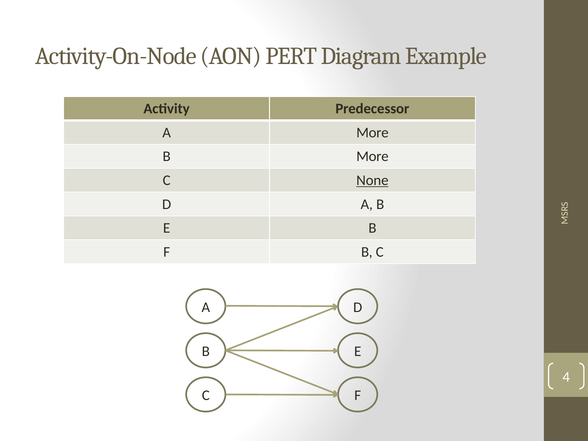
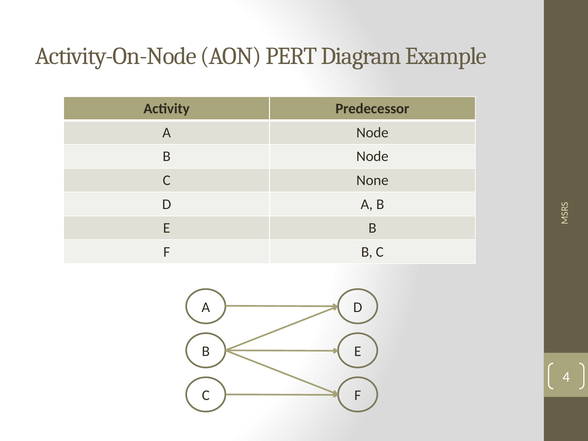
A More: More -> Node (372, 133)
B More: More -> Node (372, 156)
None underline: present -> none (372, 180)
